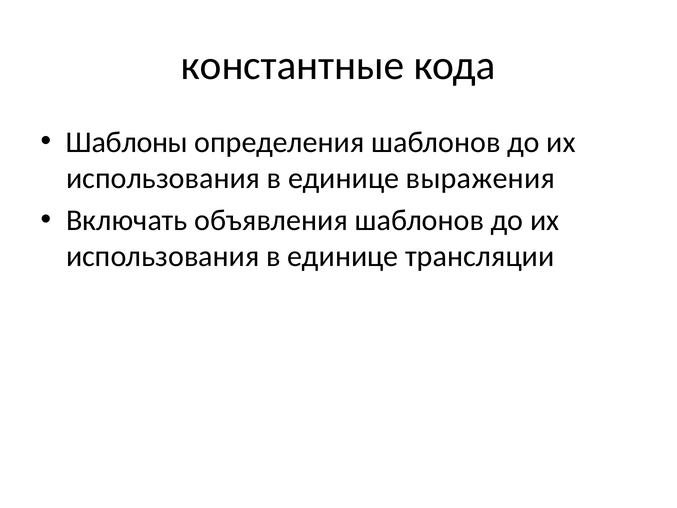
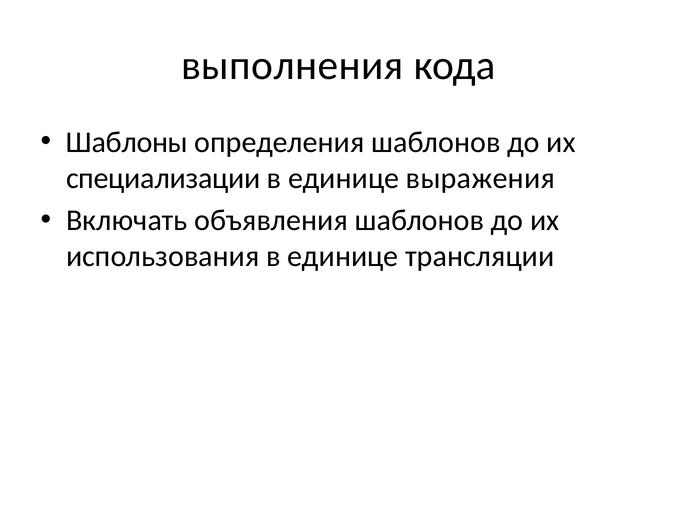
константные: константные -> выполнения (292, 66)
использования: использования -> специализации (163, 178)
